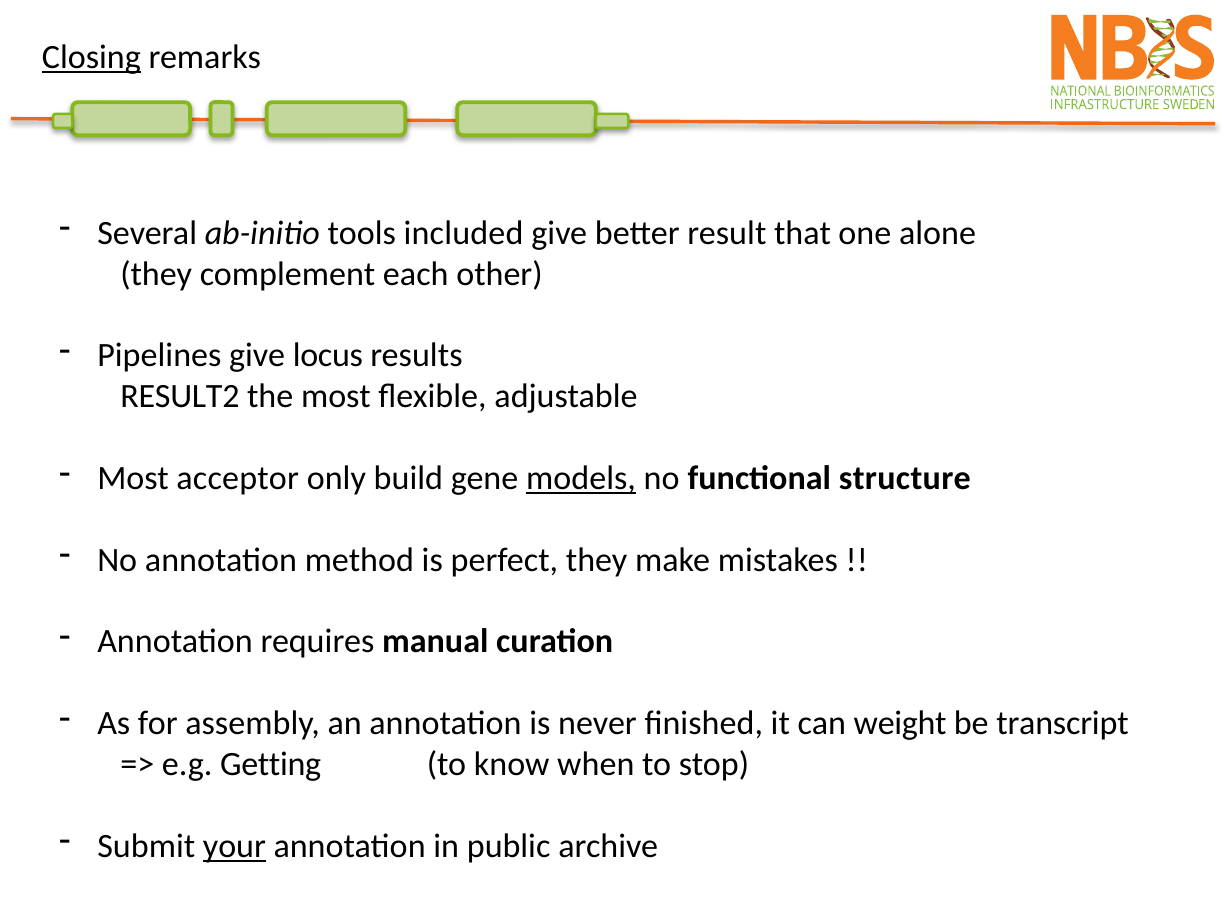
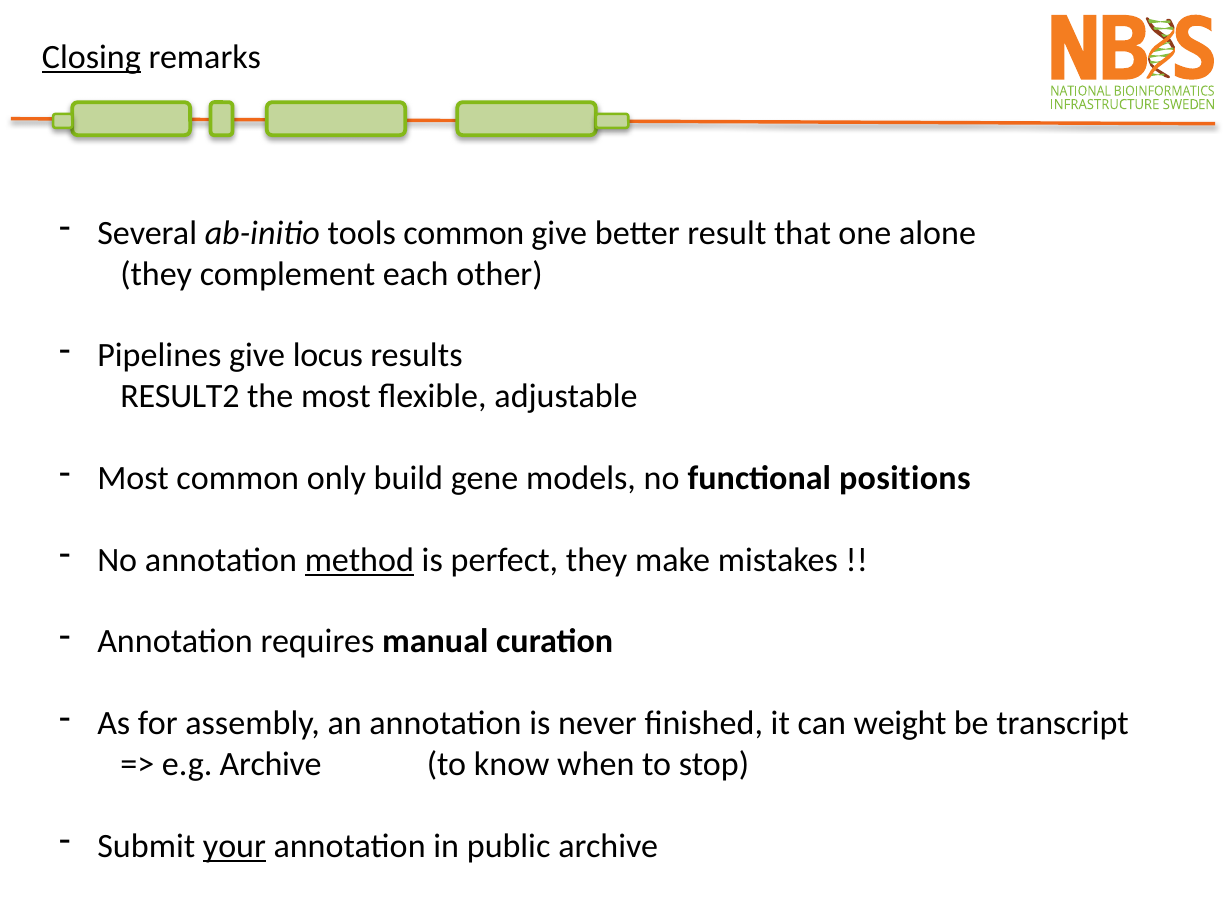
tools included: included -> common (464, 233)
Most acceptor: acceptor -> common (238, 479)
models underline: present -> none (581, 479)
structure: structure -> positions (905, 479)
method underline: none -> present (359, 560)
e.g Getting: Getting -> Archive (271, 765)
